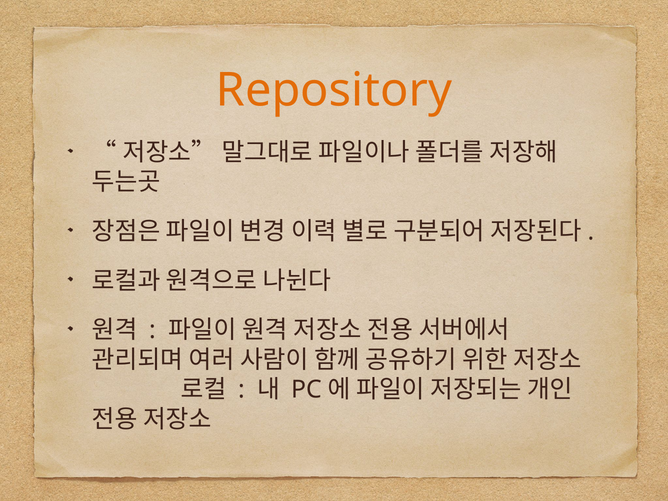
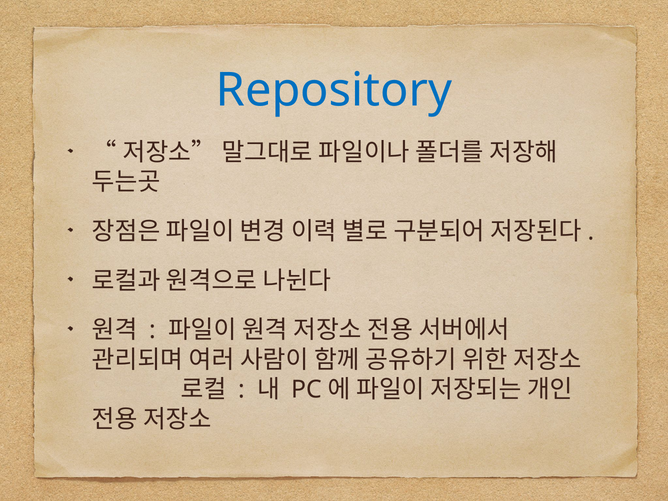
Repository colour: orange -> blue (334, 90)
